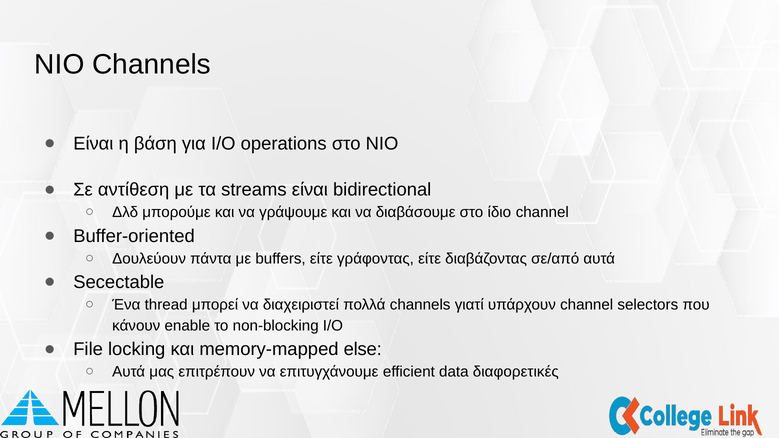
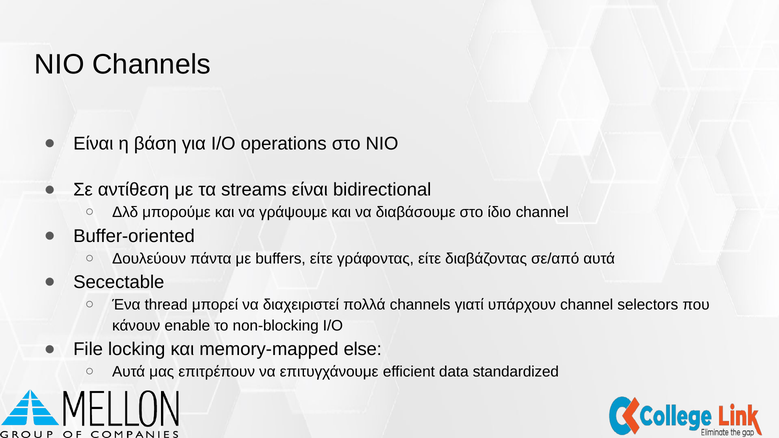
διαφορετικές: διαφορετικές -> standardized (516, 372)
